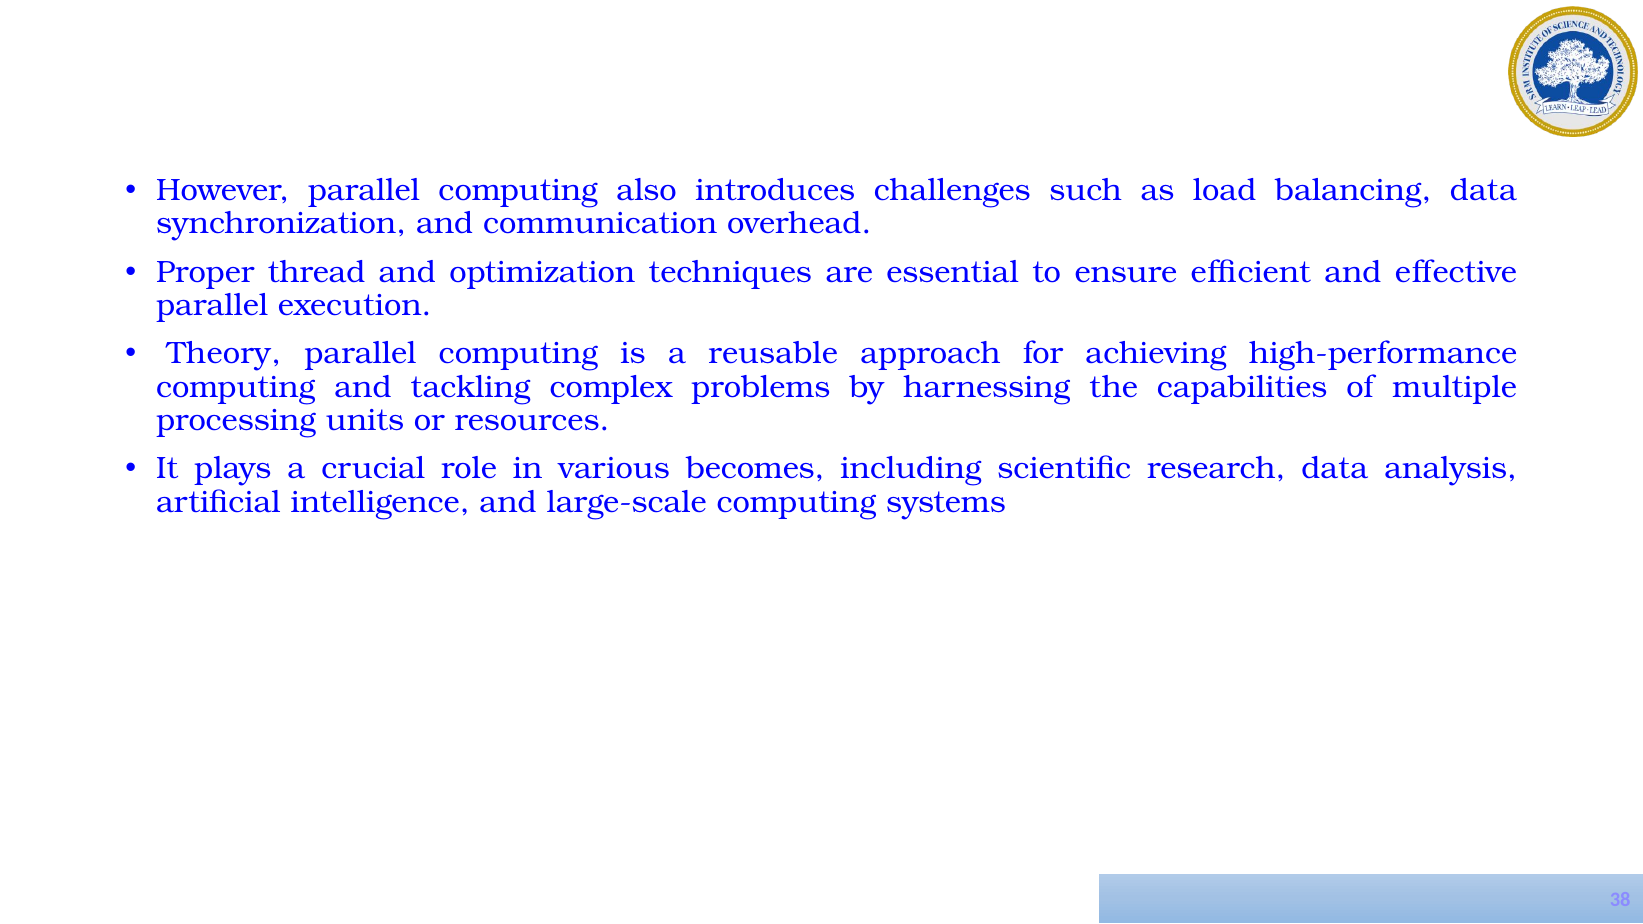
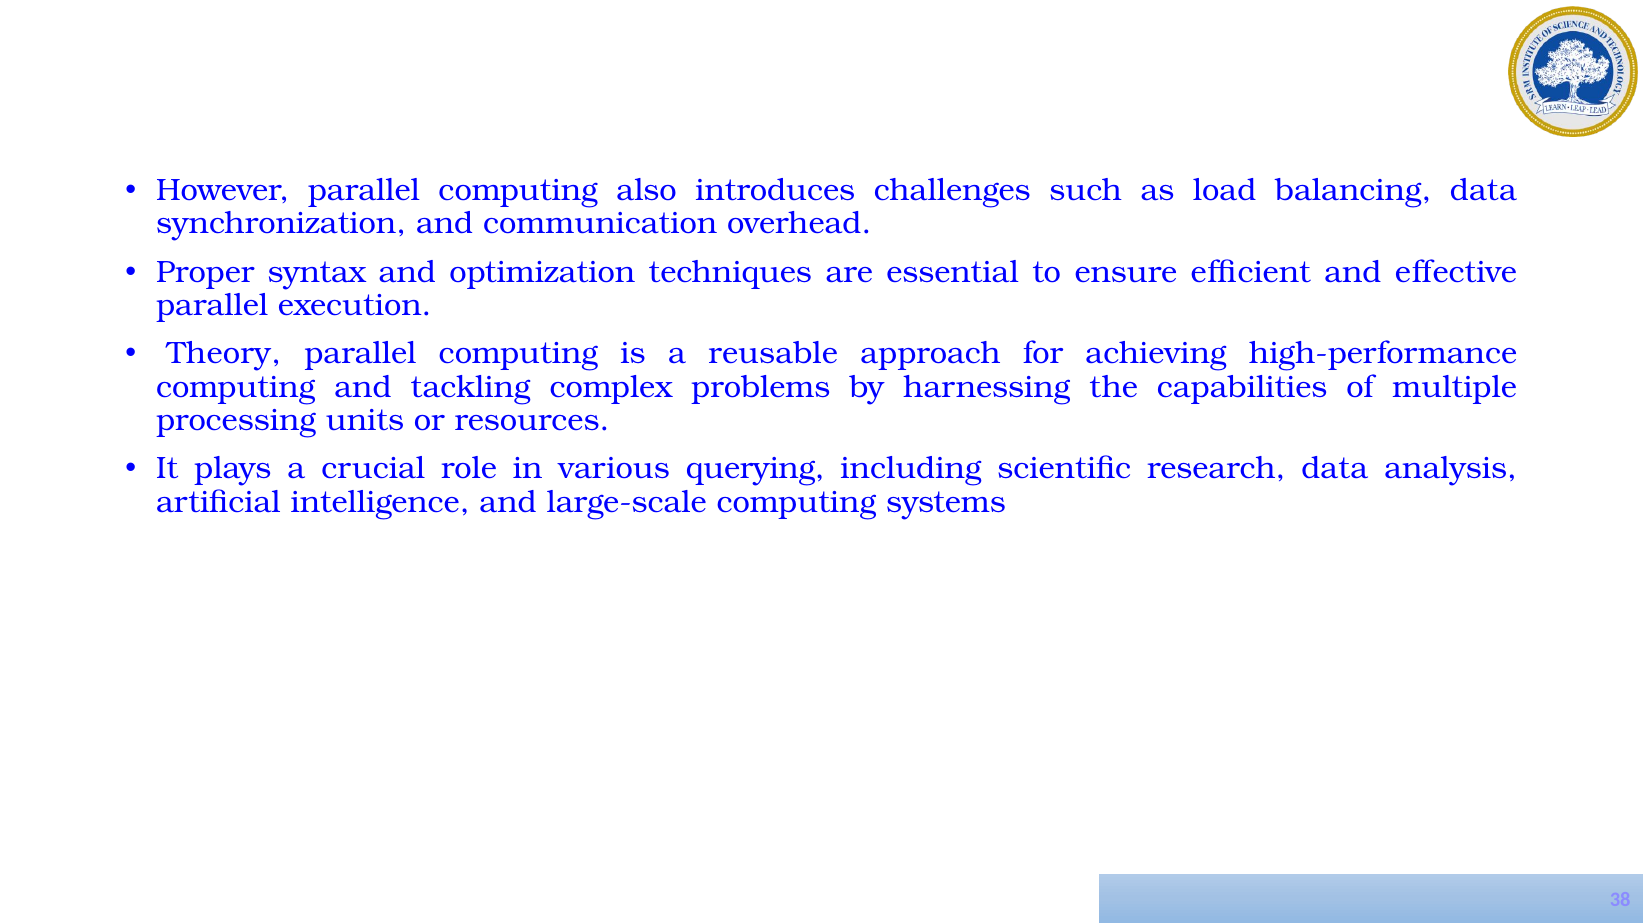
thread: thread -> syntax (317, 272)
becomes: becomes -> querying (755, 469)
